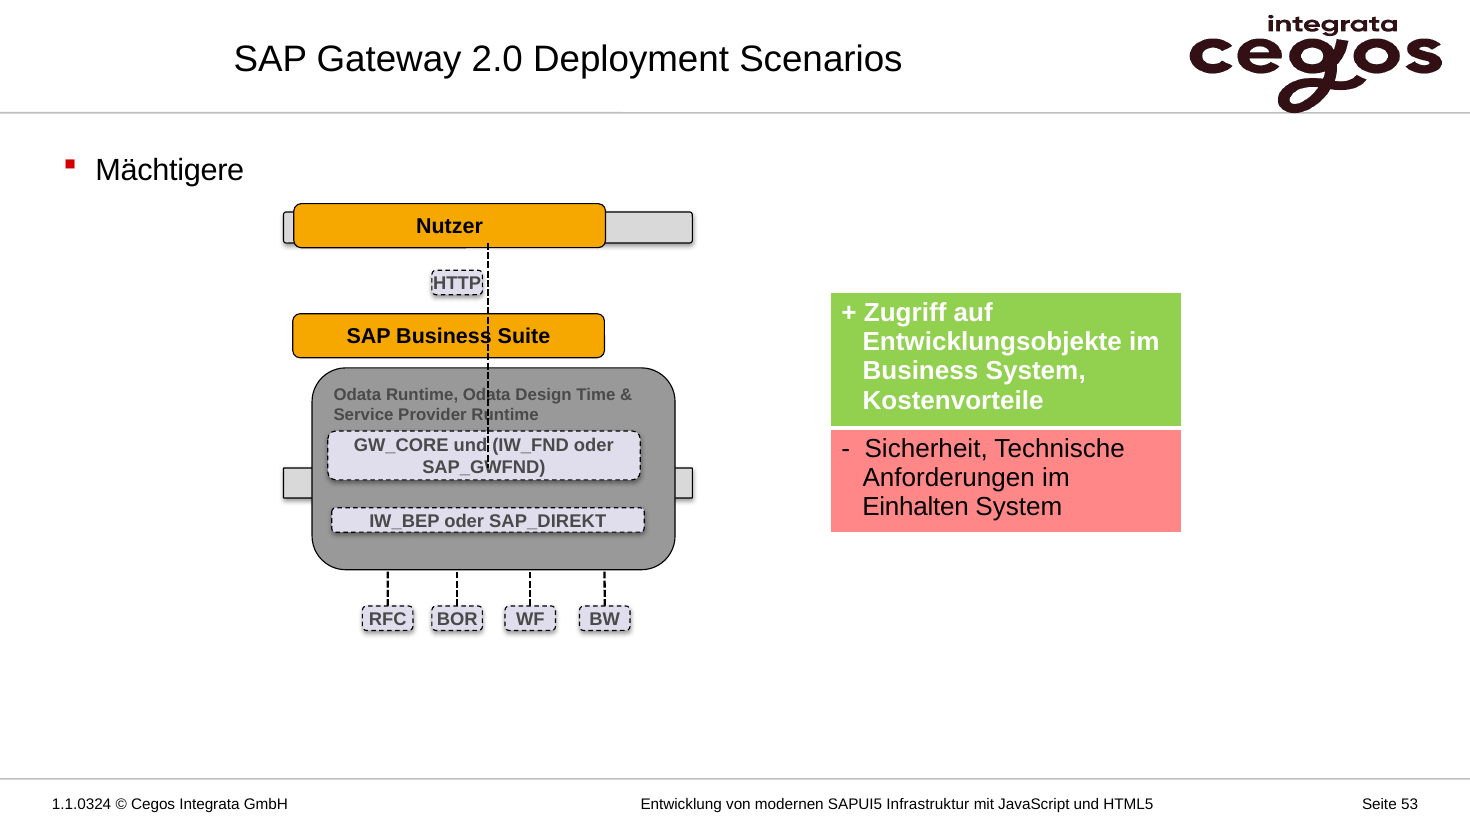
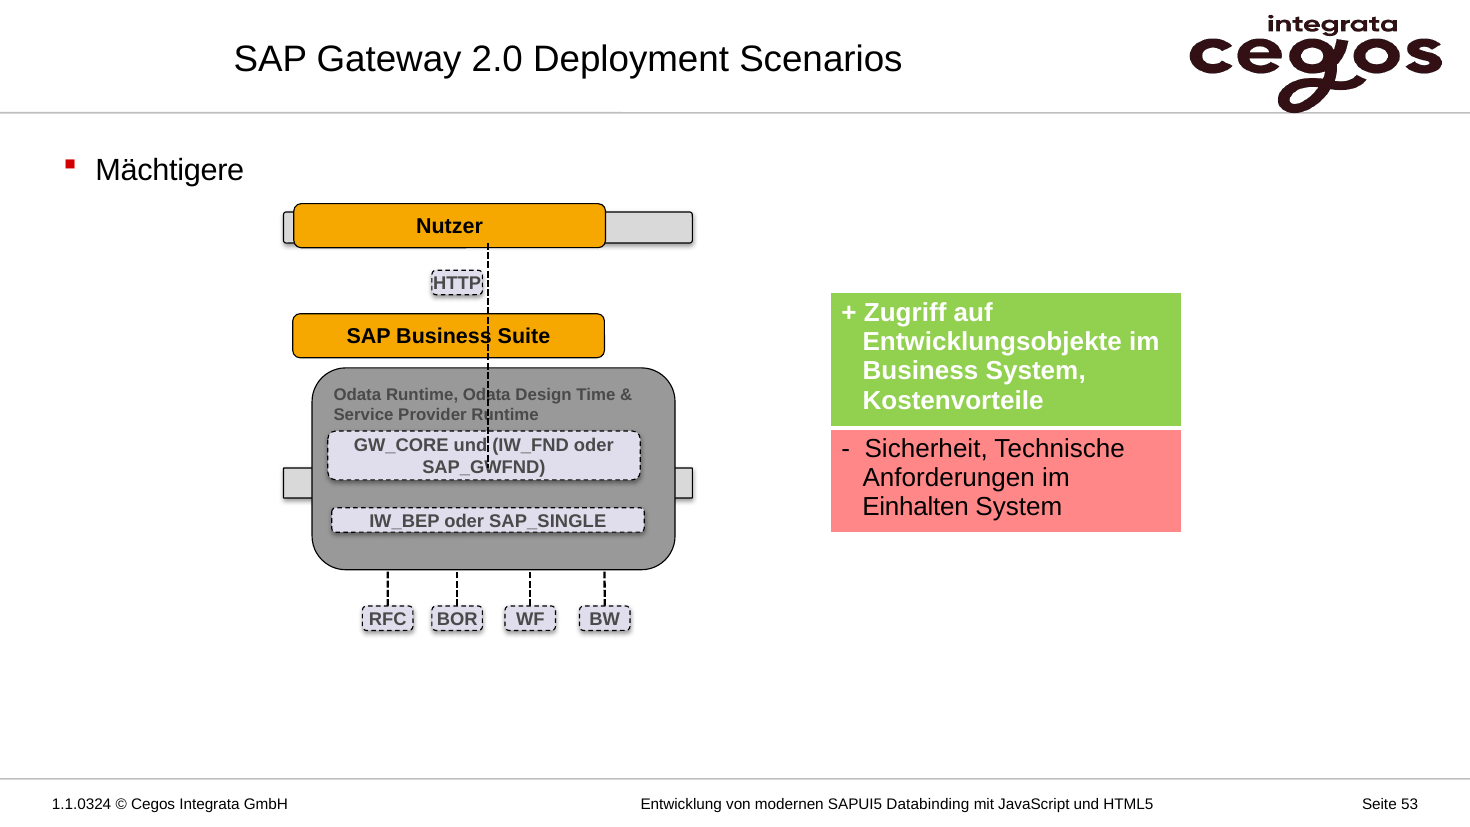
SAP_DIREKT: SAP_DIREKT -> SAP_SINGLE (548, 521)
Infrastruktur: Infrastruktur -> Databinding (928, 804)
